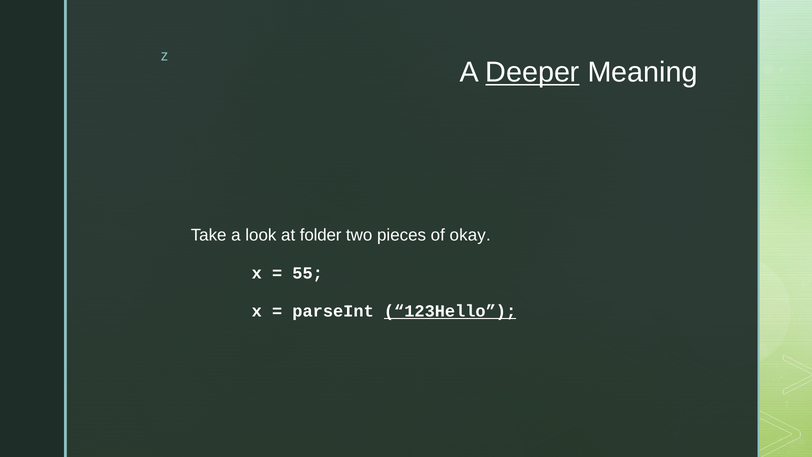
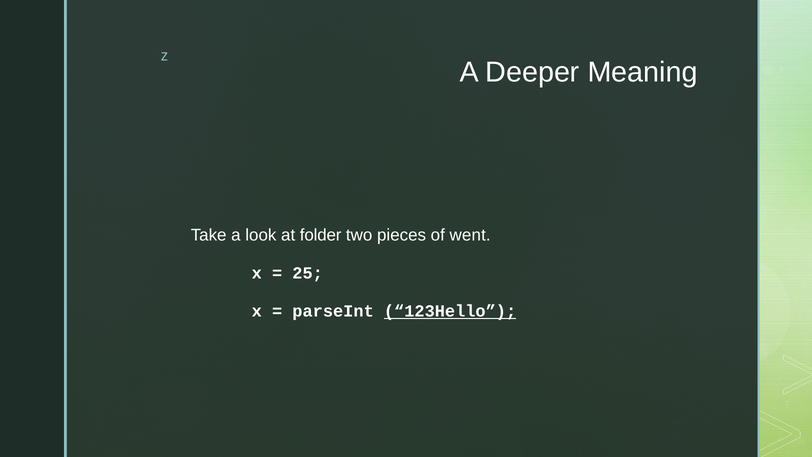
Deeper underline: present -> none (532, 72)
okay: okay -> went (470, 235)
55: 55 -> 25 (308, 273)
